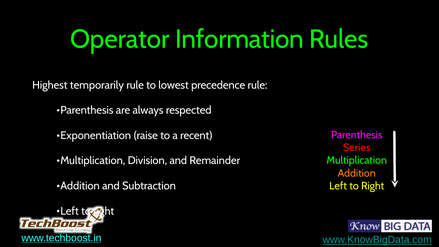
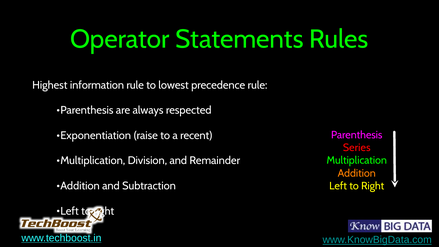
Information: Information -> Statements (239, 39)
temporarily: temporarily -> information (97, 85)
